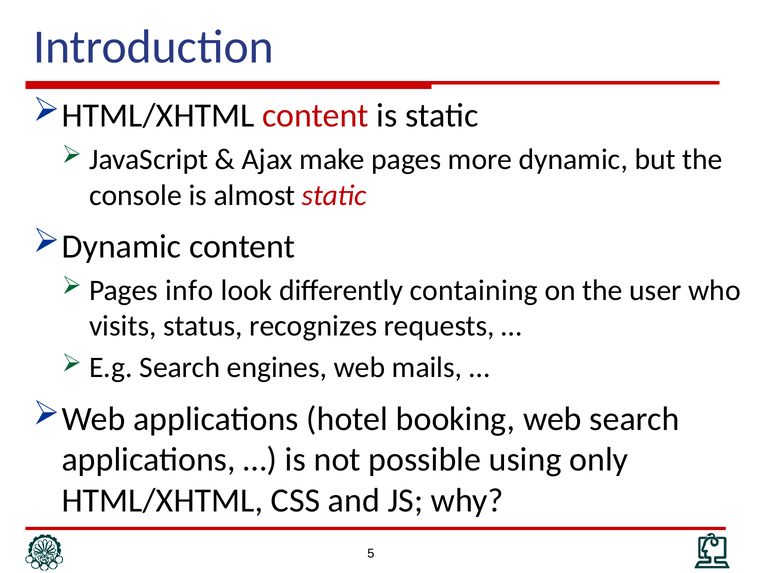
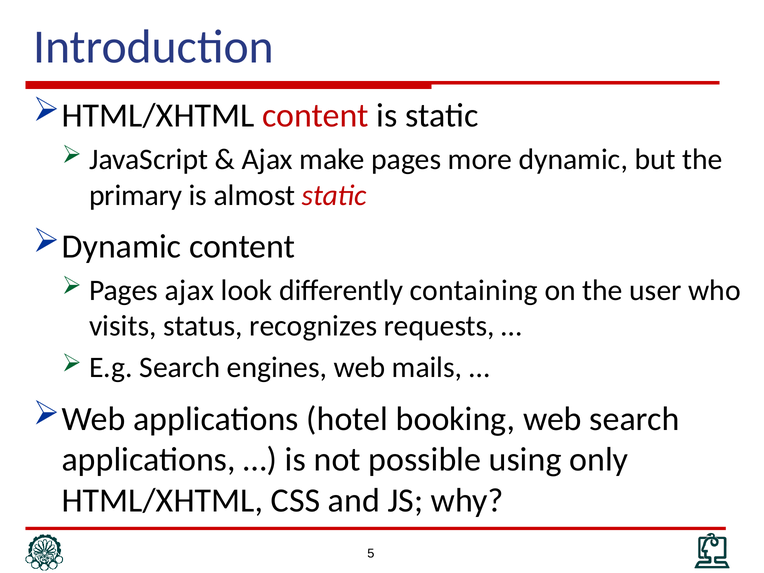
console: console -> primary (136, 195)
Pages info: info -> ajax (189, 290)
